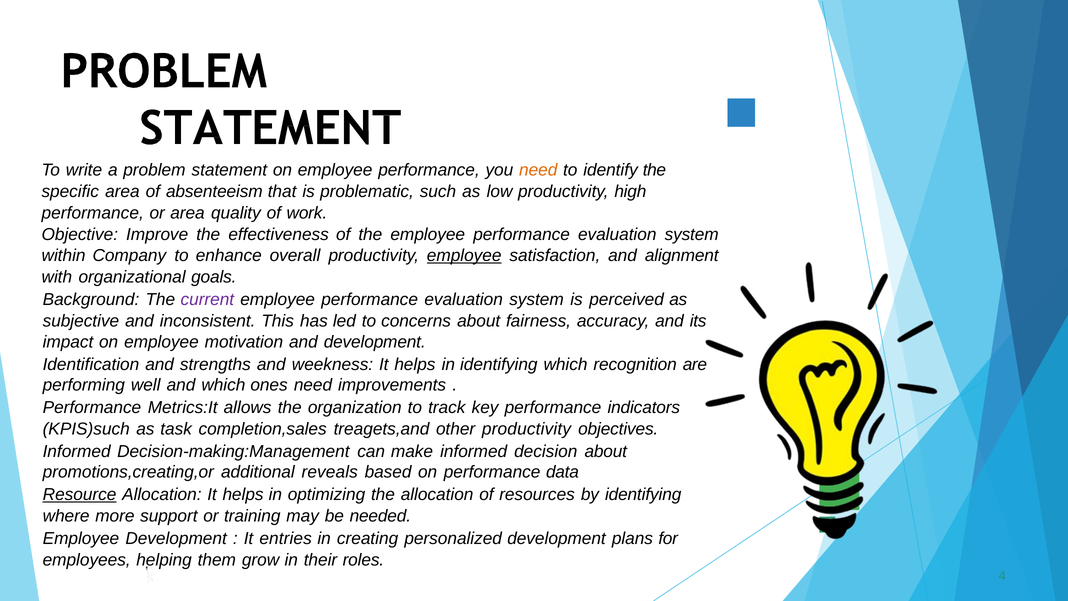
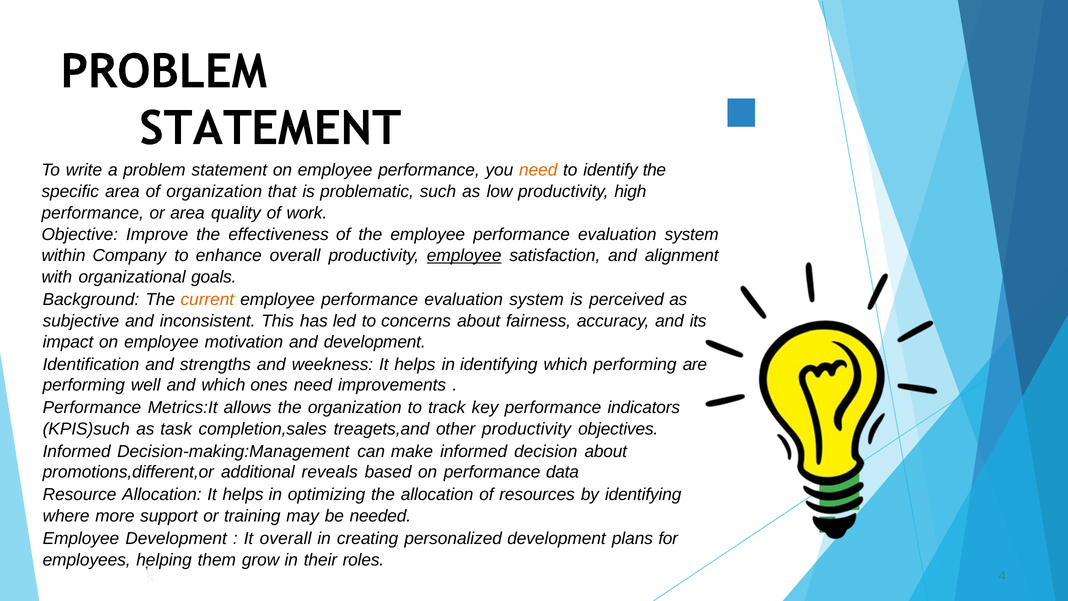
of absenteeism: absenteeism -> organization (214, 191)
current colour: purple -> orange (207, 300)
which recognition: recognition -> performing (635, 364)
promotions,creating,or: promotions,creating,or -> promotions,different,or (128, 472)
Resource underline: present -> none (80, 494)
It entries: entries -> overall (286, 538)
